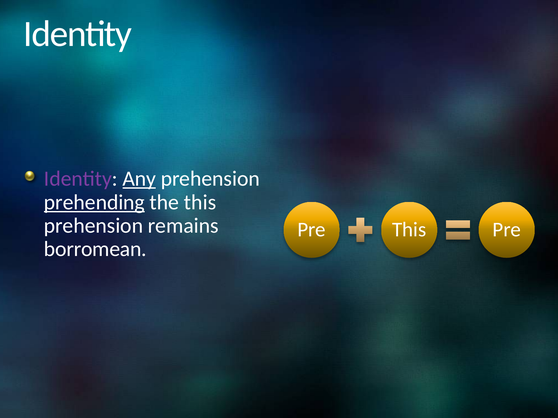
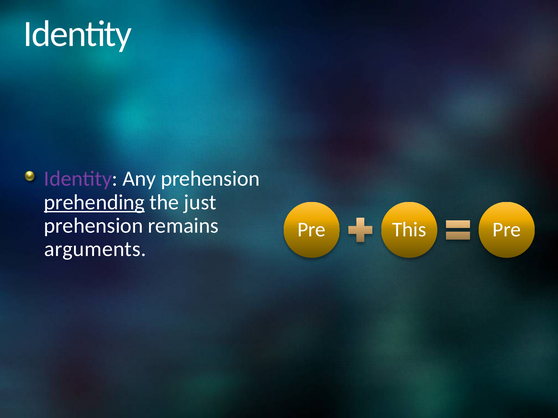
Any underline: present -> none (139, 179)
the this: this -> just (200, 202)
borromean: borromean -> arguments (95, 249)
